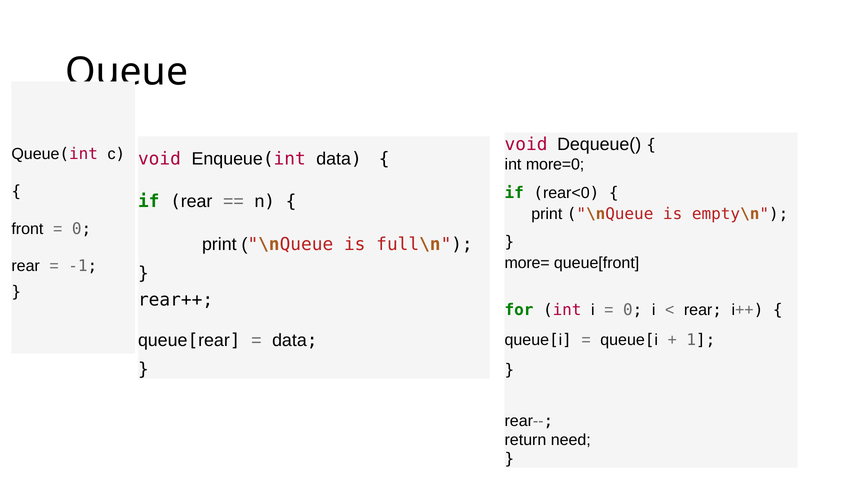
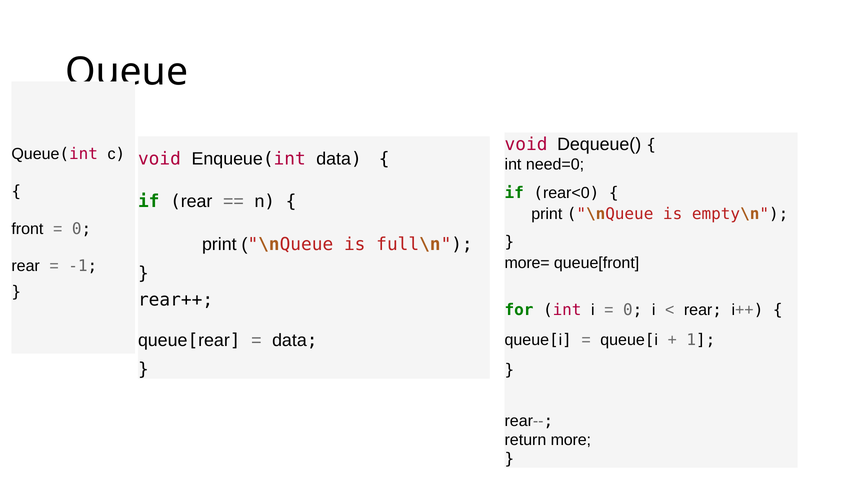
more=0: more=0 -> need=0 (555, 165)
need: need -> more (571, 440)
